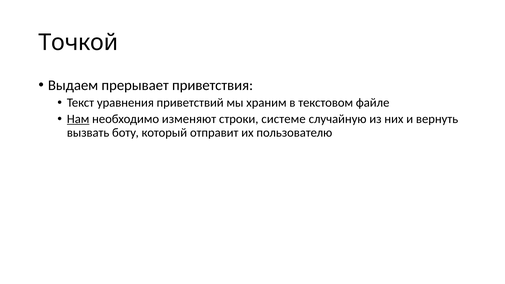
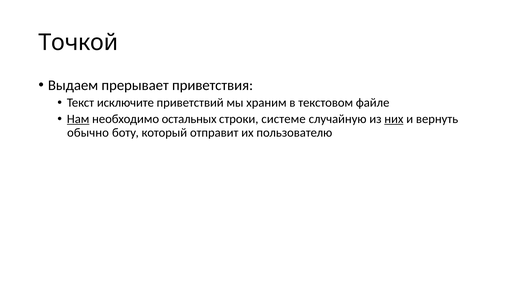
уравнения: уравнения -> исключите (125, 103)
изменяют: изменяют -> остальных (189, 119)
них underline: none -> present (394, 119)
вызвать: вызвать -> обычно (88, 133)
